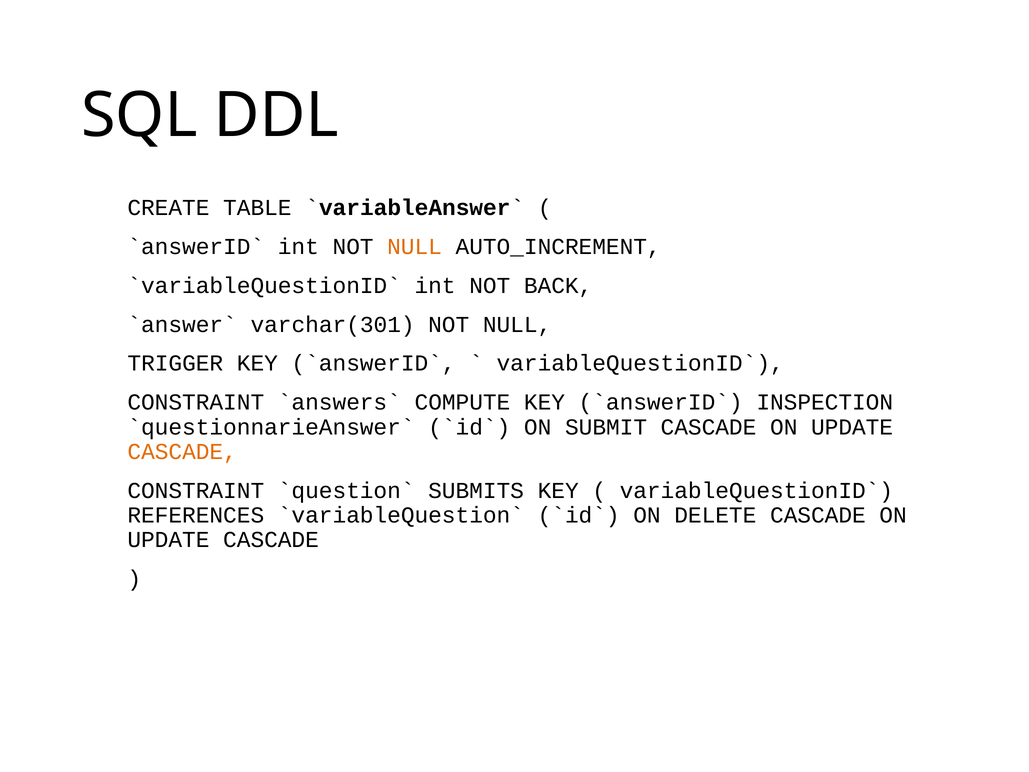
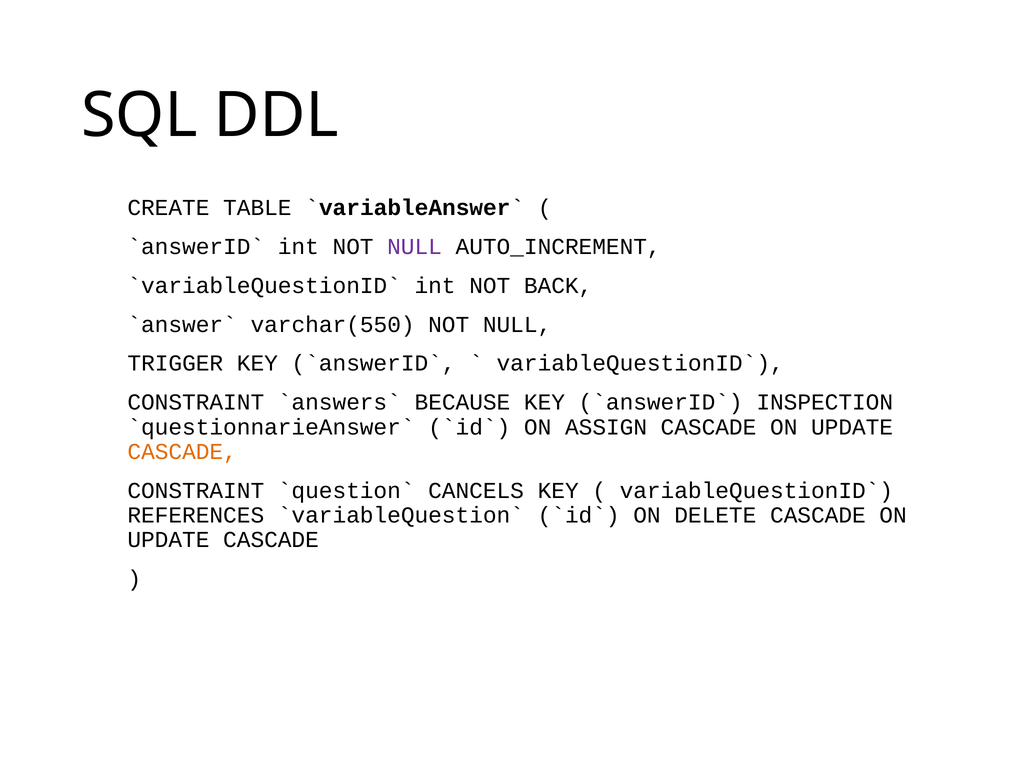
NULL colour: orange -> purple (415, 247)
varchar(301: varchar(301 -> varchar(550 (333, 324)
COMPUTE: COMPUTE -> BECAUSE (462, 402)
SUBMIT: SUBMIT -> ASSIGN (606, 427)
SUBMITS: SUBMITS -> CANCELS (476, 490)
